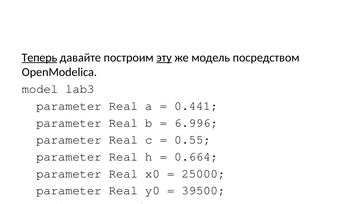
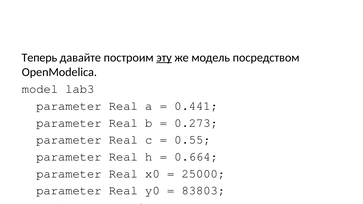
Теперь underline: present -> none (39, 58)
6.996: 6.996 -> 0.273 (196, 123)
39500: 39500 -> 83803 (203, 191)
